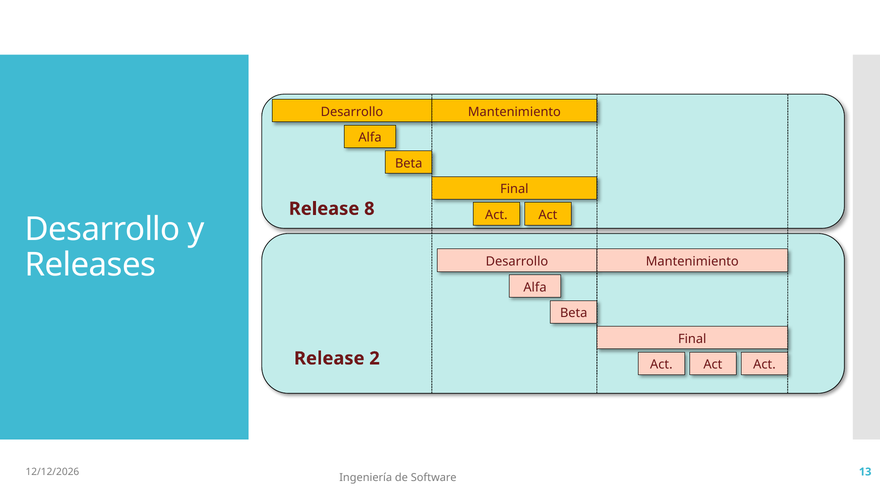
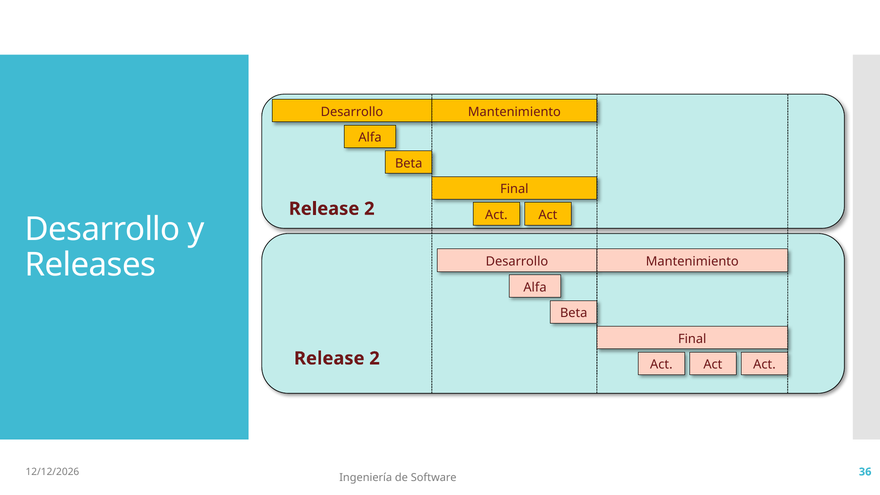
8: 8 -> 2 (369, 209)
13: 13 -> 36 (865, 472)
